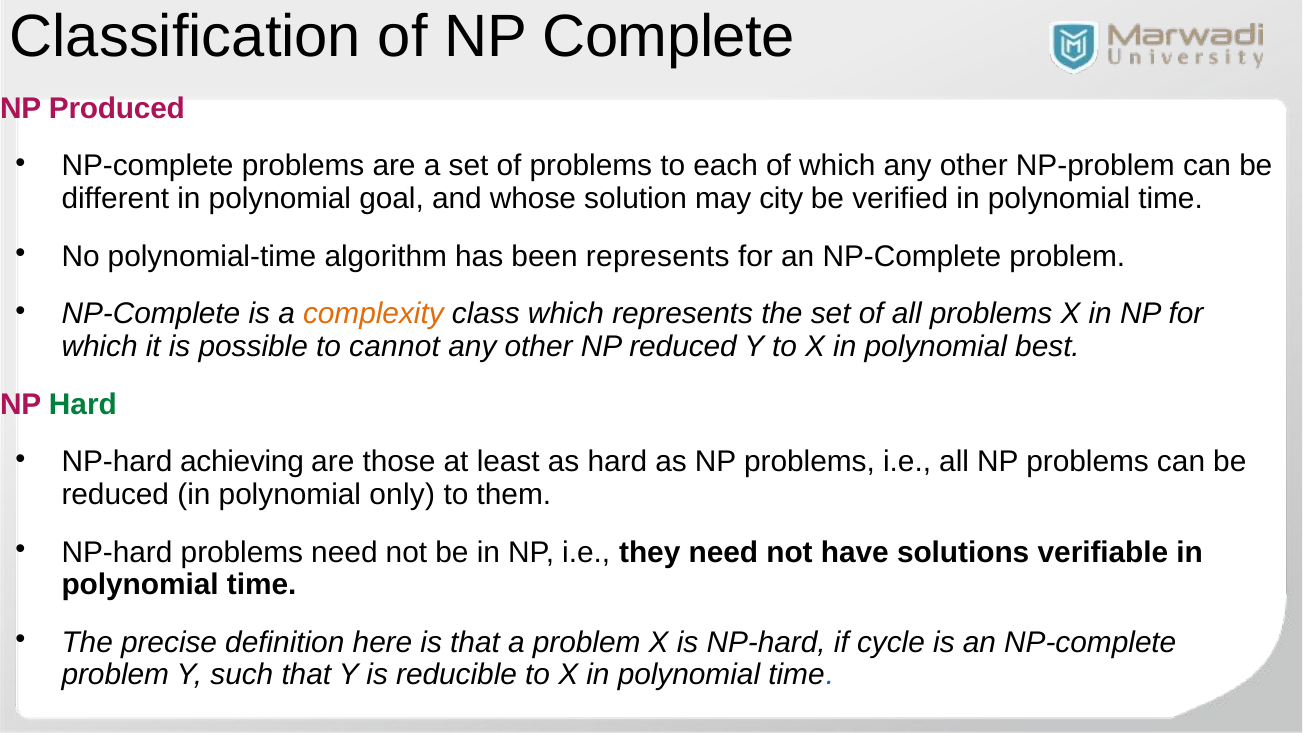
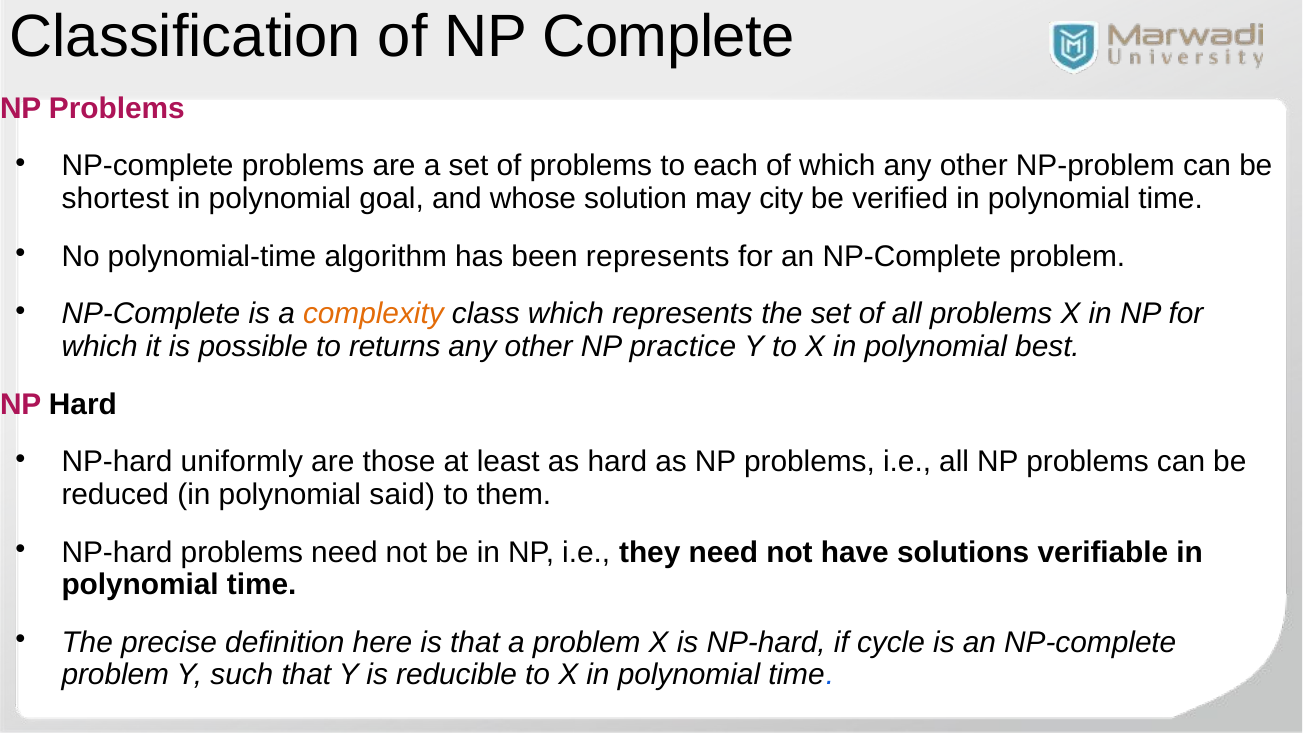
Produced: Produced -> Problems (117, 108)
different: different -> shortest (115, 198)
cannot: cannot -> returns (395, 346)
NP reduced: reduced -> practice (683, 346)
Hard colour: green -> black (83, 404)
achieving: achieving -> uniformly (242, 462)
only: only -> said (402, 494)
